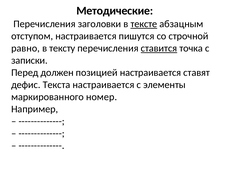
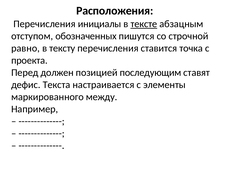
Методические: Методические -> Расположения (115, 11)
заголовки: заголовки -> инициалы (100, 24)
отступом настраивается: настраивается -> обозначенных (86, 36)
ставится underline: present -> none (159, 48)
записки: записки -> проекта (29, 60)
позицией настраивается: настраивается -> последующим (151, 73)
номер: номер -> между (102, 97)
